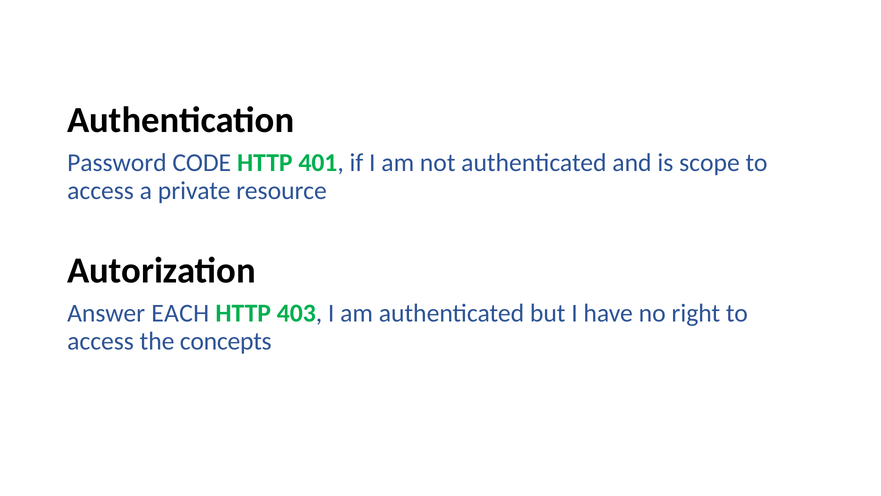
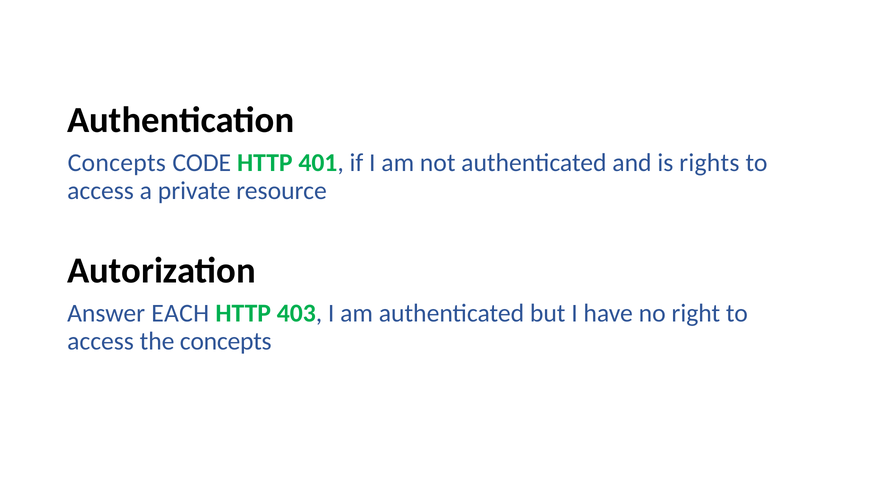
Password: Password -> Concepts (117, 163)
scope: scope -> rights (709, 163)
